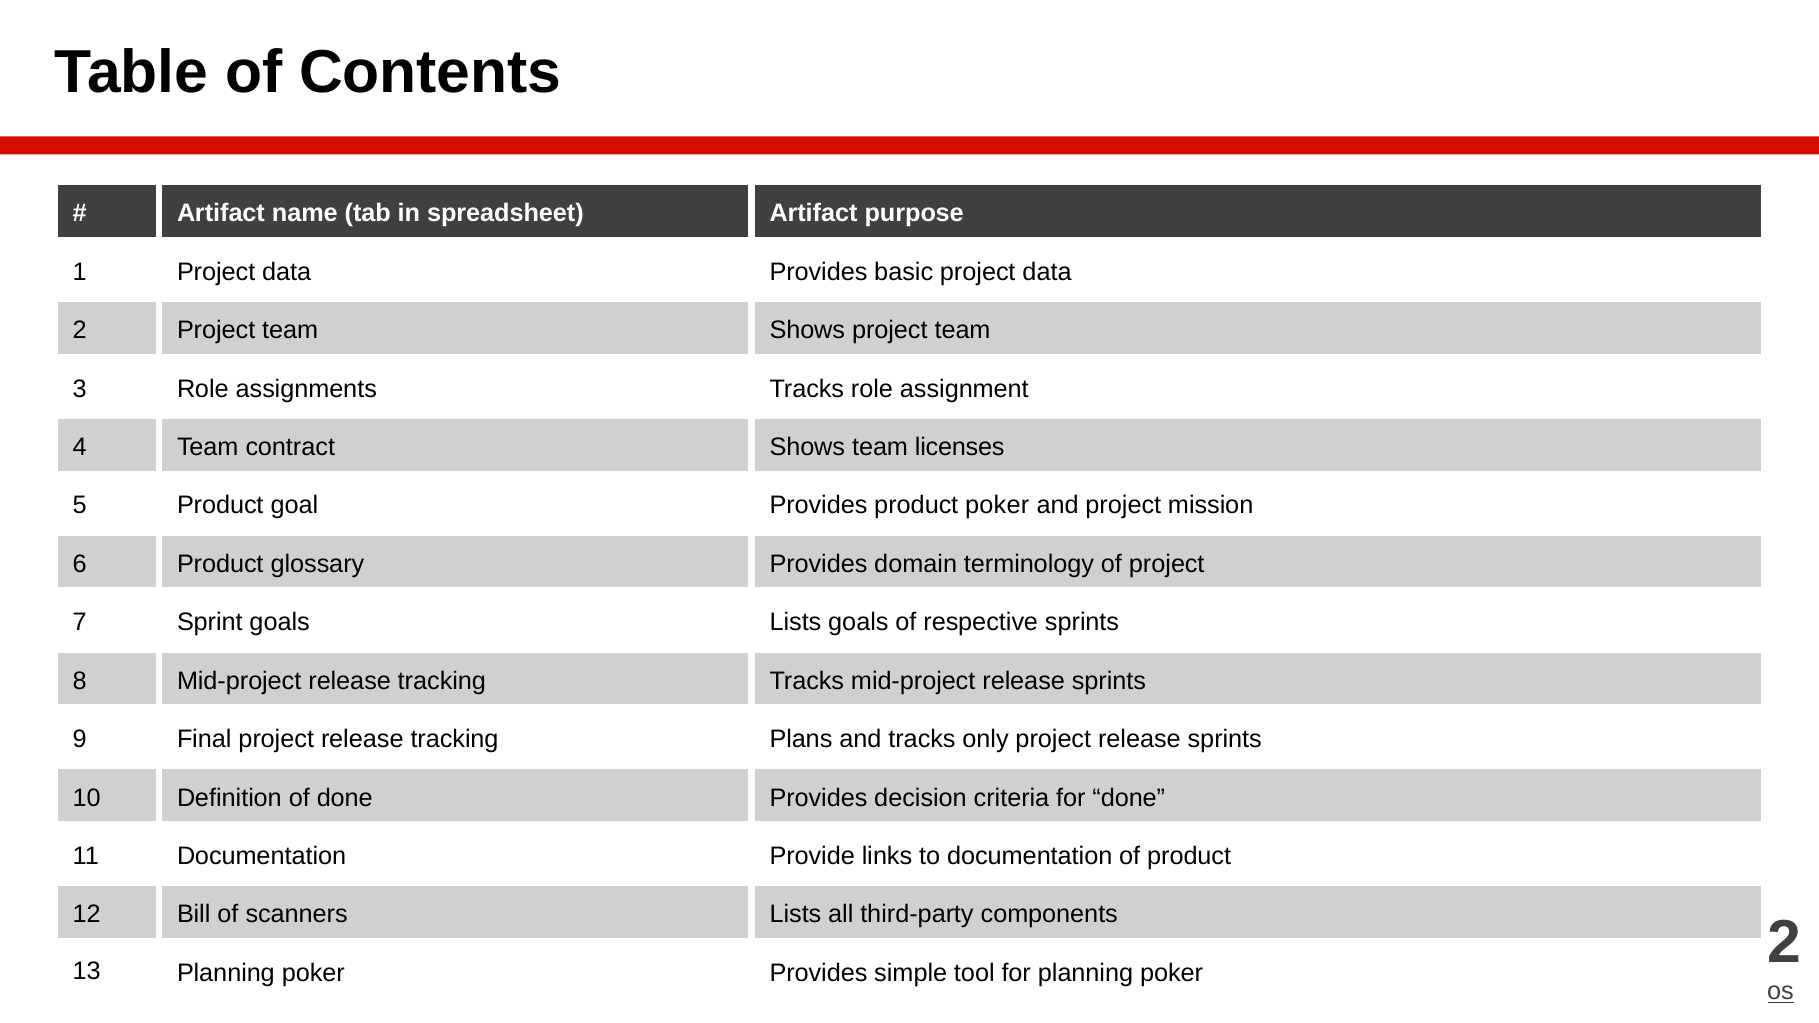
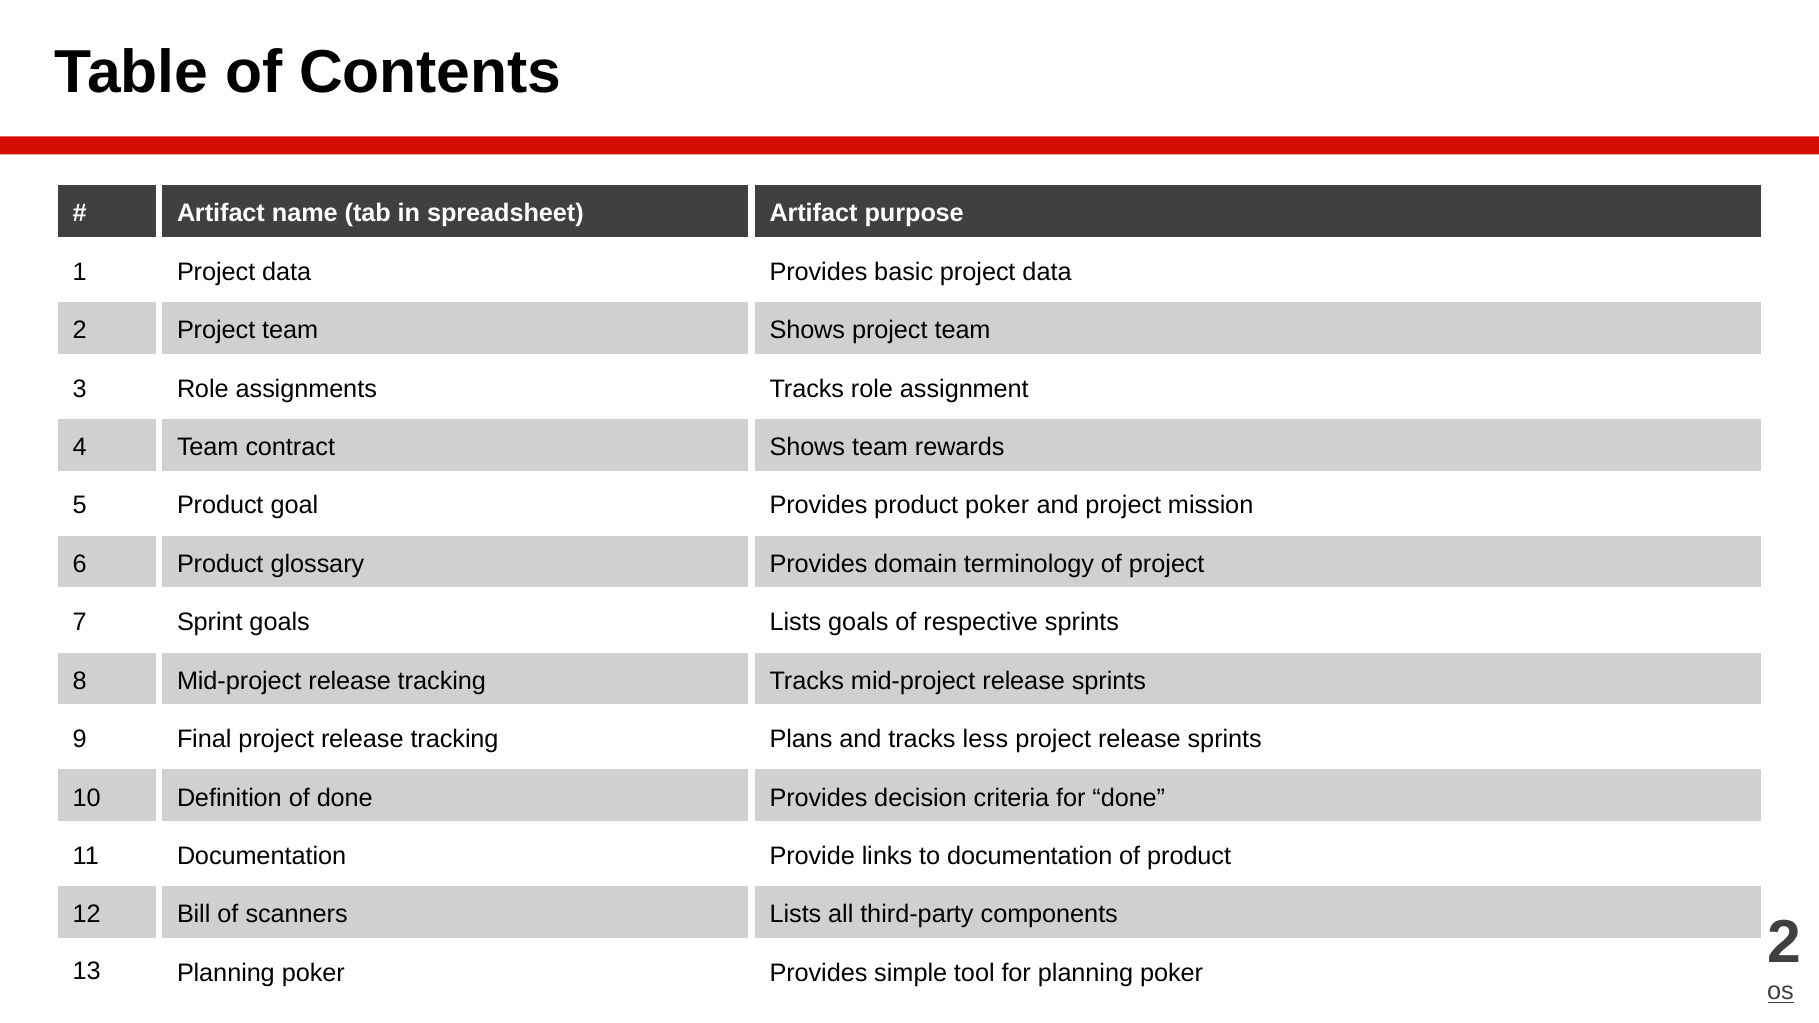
licenses: licenses -> rewards (960, 447)
only: only -> less (985, 739)
